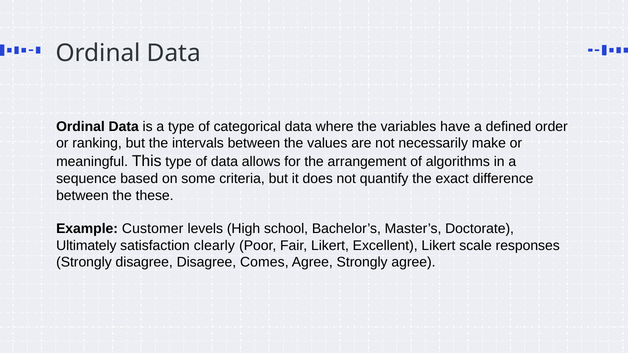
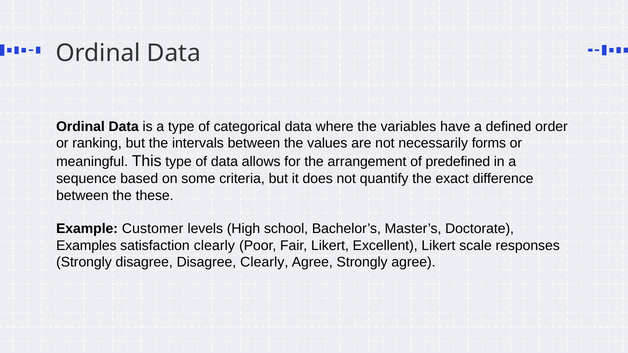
make: make -> forms (489, 143)
algorithms: algorithms -> predefined (458, 162)
Ultimately: Ultimately -> Examples (86, 246)
Disagree Comes: Comes -> Clearly (264, 263)
